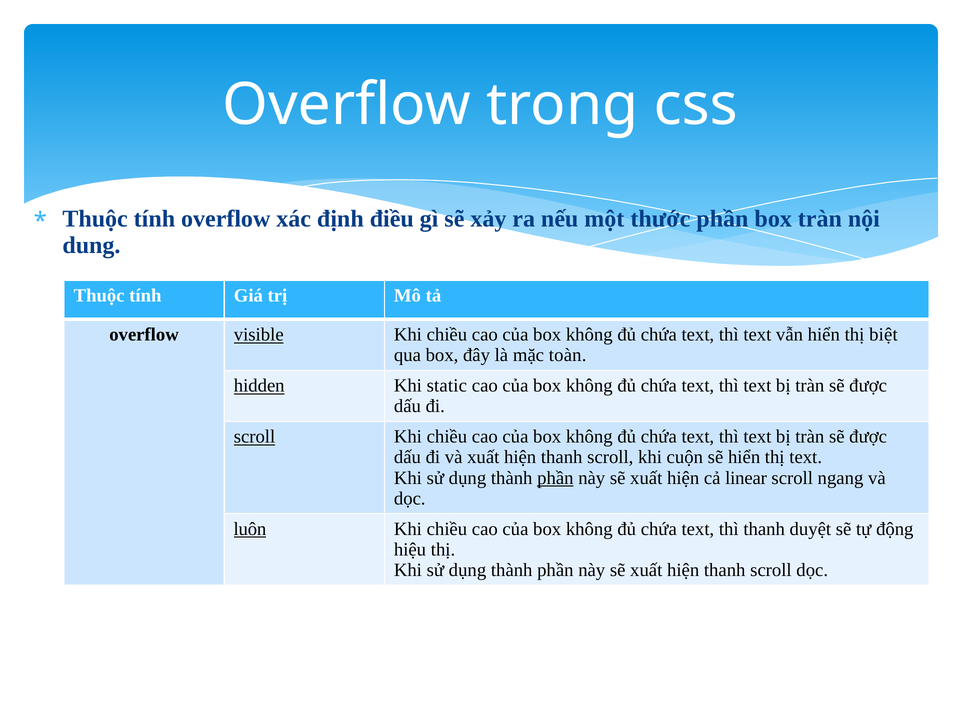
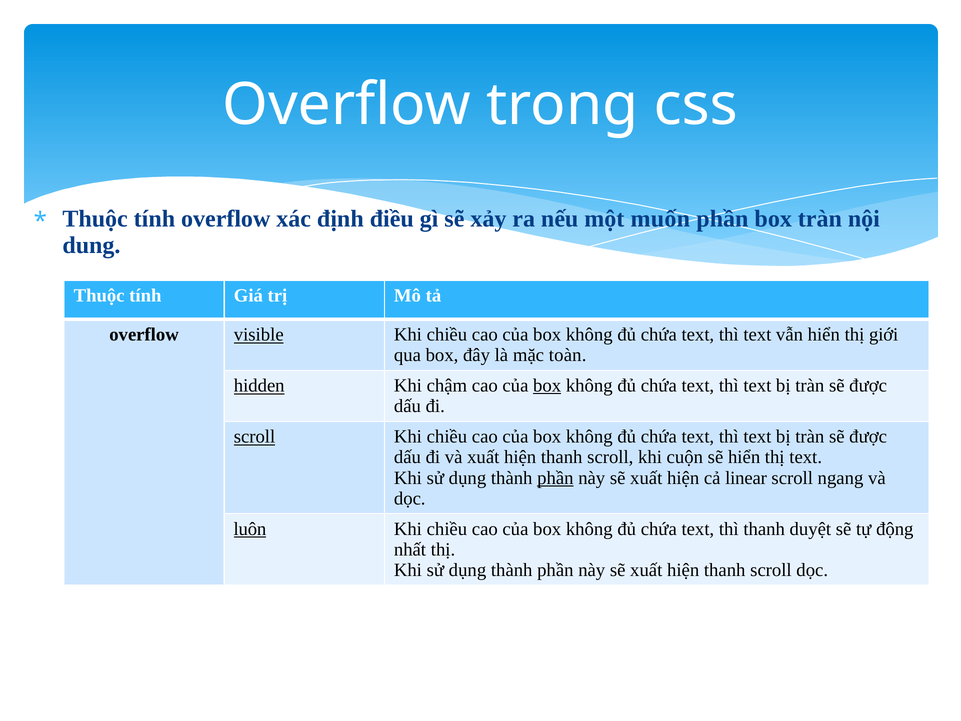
thước: thước -> muốn (660, 219)
biệt: biệt -> giới (884, 335)
static: static -> chậm (447, 385)
box underline: none -> present (547, 385)
hiệu: hiệu -> nhất (410, 549)
